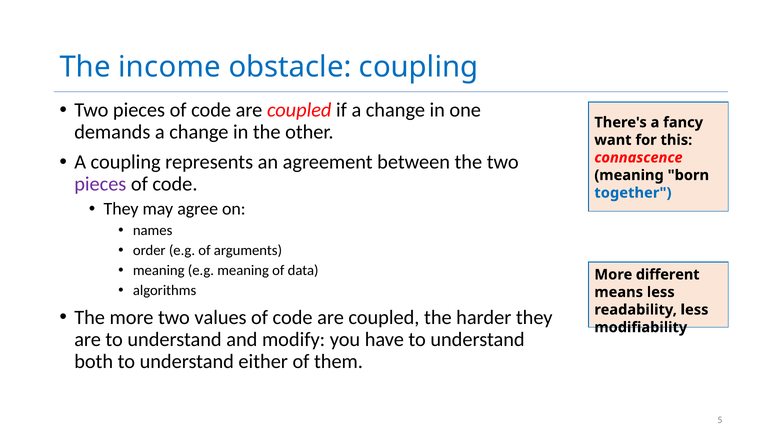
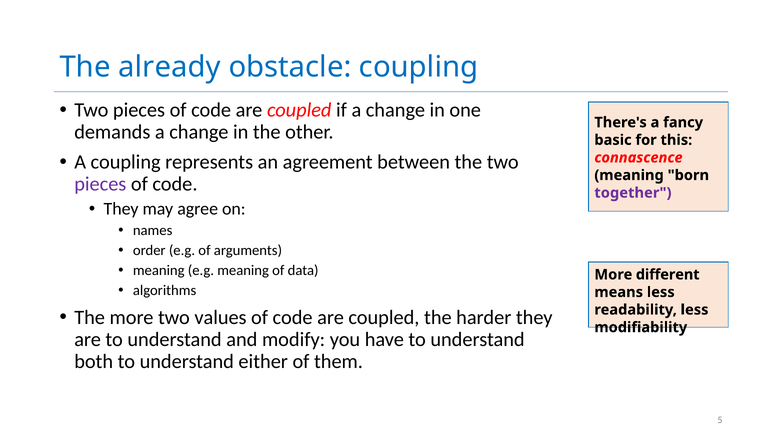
income: income -> already (170, 67)
want: want -> basic (613, 140)
together colour: blue -> purple (633, 193)
